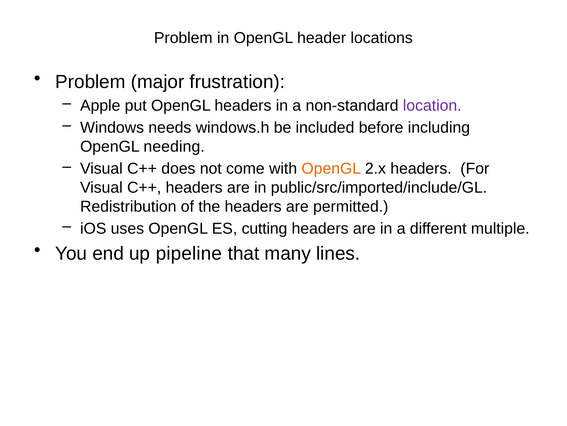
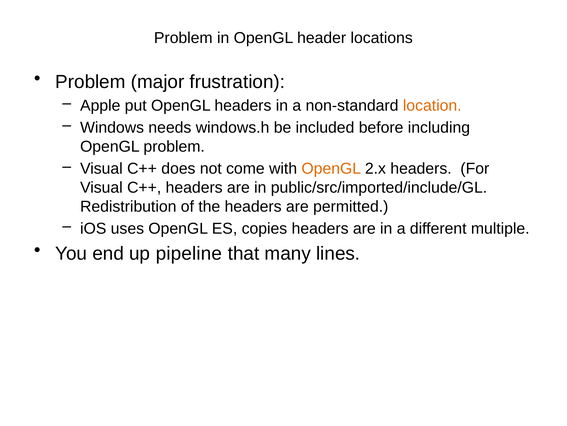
location colour: purple -> orange (432, 105)
OpenGL needing: needing -> problem (174, 146)
cutting: cutting -> copies (264, 228)
